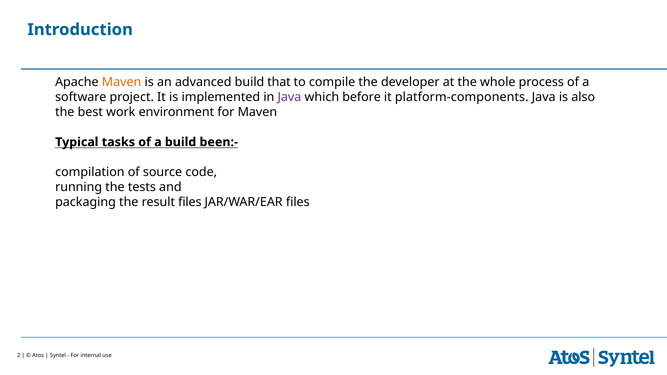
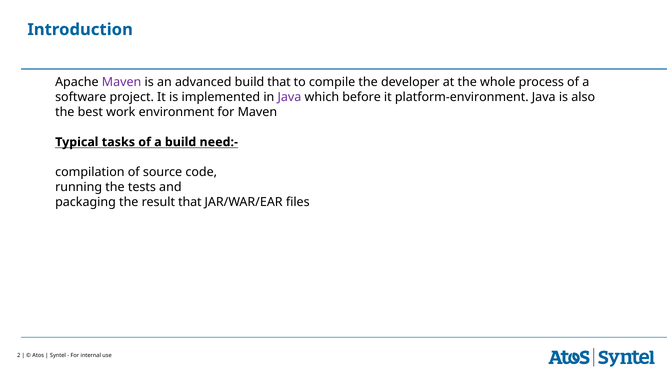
Maven colour: orange -> purple (122, 82)
platform-components: platform-components -> platform-environment (462, 97)
been:-: been:- -> need:- (219, 142)
result files: files -> that (190, 202)
